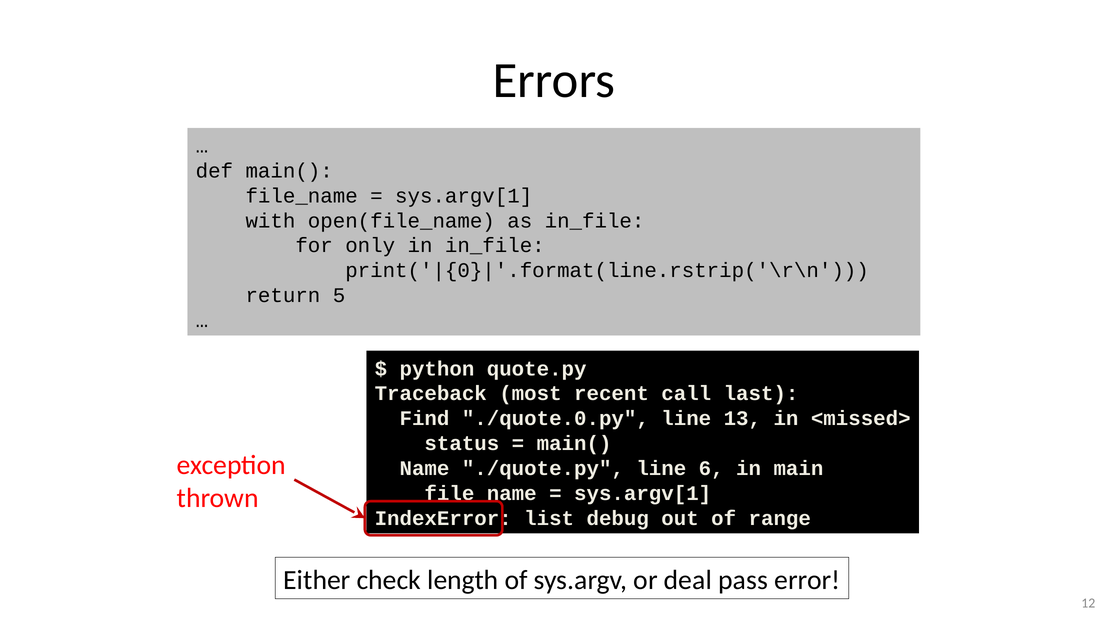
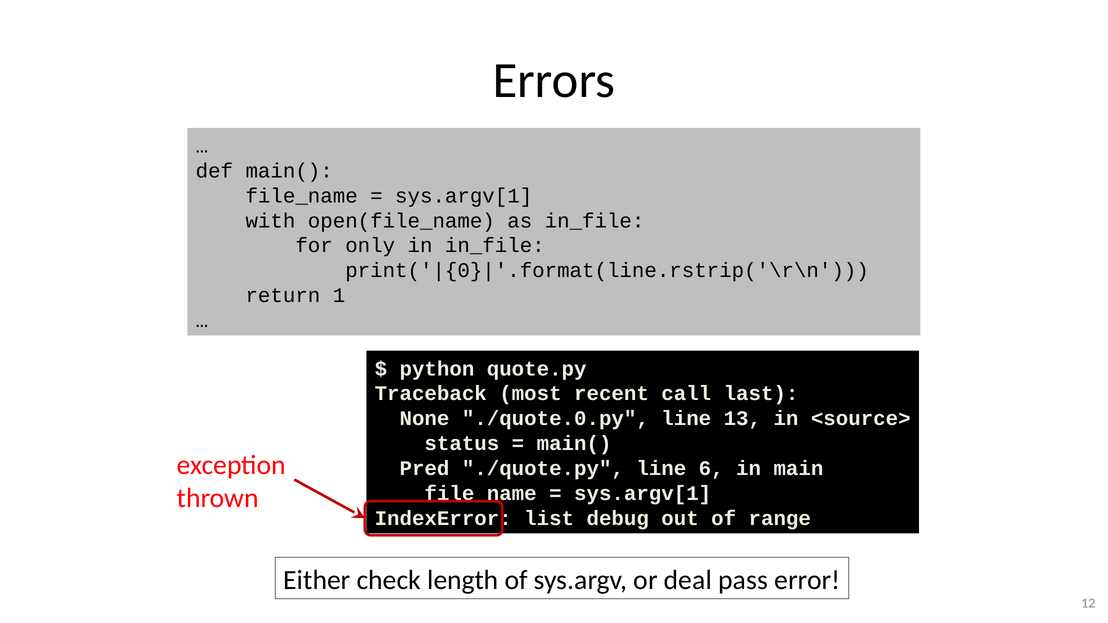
5: 5 -> 1 (339, 296)
Find: Find -> None (424, 419)
<missed>: <missed> -> <source> (861, 419)
Name: Name -> Pred (424, 469)
